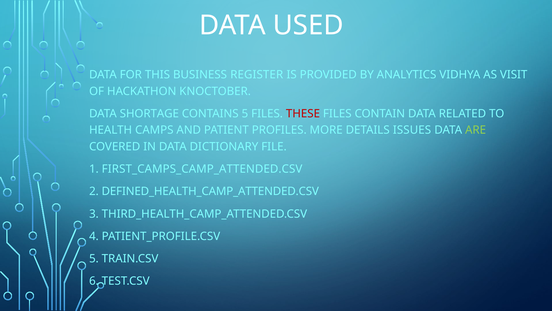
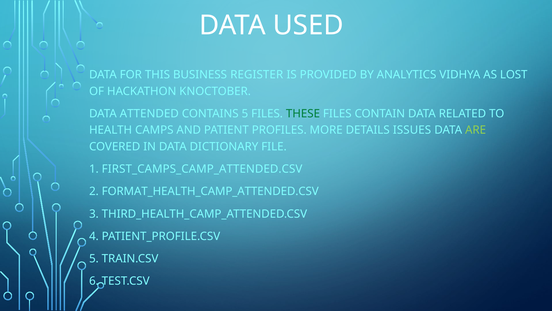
VISIT: VISIT -> LOST (514, 74)
SHORTAGE: SHORTAGE -> ATTENDED (149, 113)
THESE colour: red -> green (303, 113)
DEFINED_HEALTH_CAMP_ATTENDED.CSV: DEFINED_HEALTH_CAMP_ATTENDED.CSV -> FORMAT_HEALTH_CAMP_ATTENDED.CSV (210, 191)
